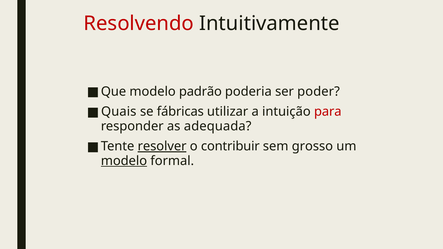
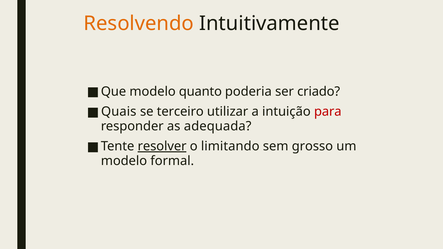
Resolvendo colour: red -> orange (139, 23)
padrão: padrão -> quanto (200, 92)
poder: poder -> criado (319, 92)
fábricas: fábricas -> terceiro (180, 112)
contribuir: contribuir -> limitando (230, 146)
modelo underline: present -> none (124, 161)
